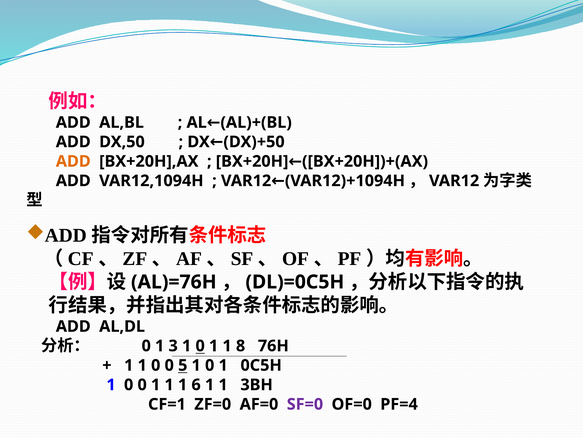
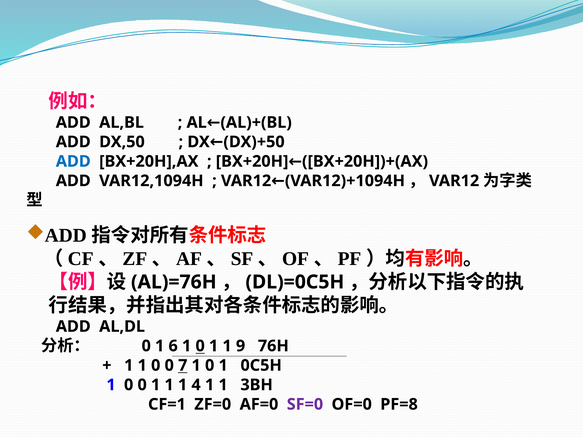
ADD colour: orange -> blue (73, 161)
3: 3 -> 6 (173, 346)
8: 8 -> 9 (241, 346)
5: 5 -> 7 (183, 366)
6: 6 -> 4 (196, 385)
PF=4: PF=4 -> PF=8 (399, 405)
